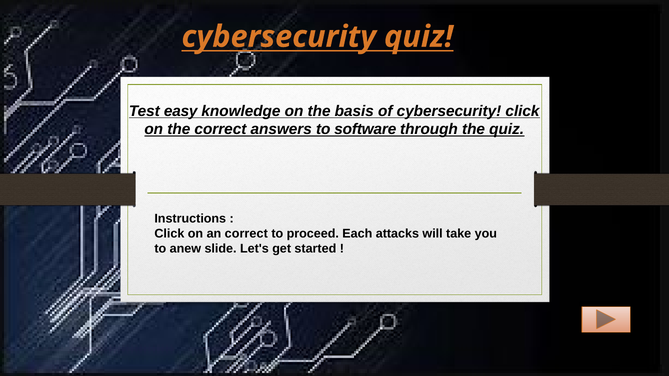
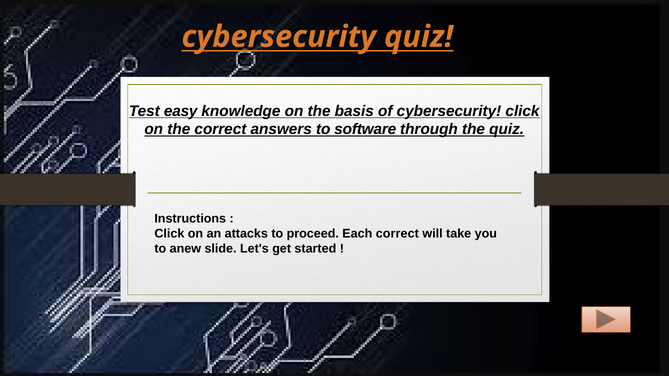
an correct: correct -> attacks (246, 234)
Each attacks: attacks -> correct (397, 234)
